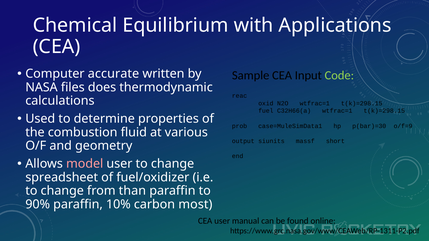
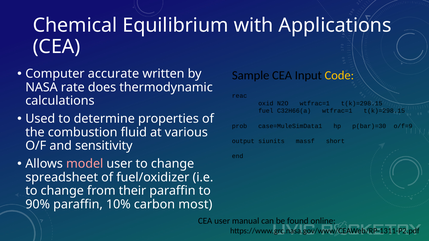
Code colour: light green -> yellow (339, 76)
files: files -> rate (73, 87)
geometry: geometry -> sensitivity (104, 146)
than: than -> their (132, 191)
